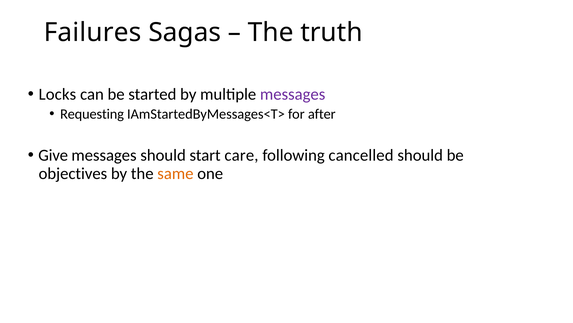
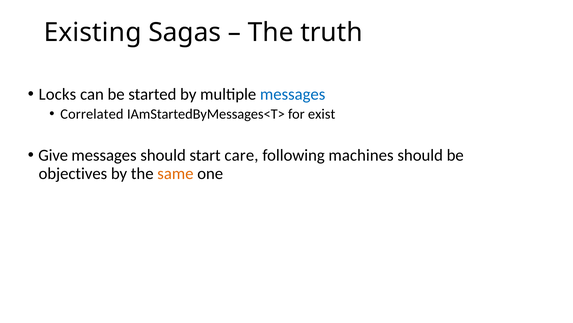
Failures: Failures -> Existing (93, 32)
messages colour: purple -> blue (293, 94)
Requesting: Requesting -> Correlated (92, 114)
after: after -> exist (322, 114)
cancelled: cancelled -> machines (361, 155)
